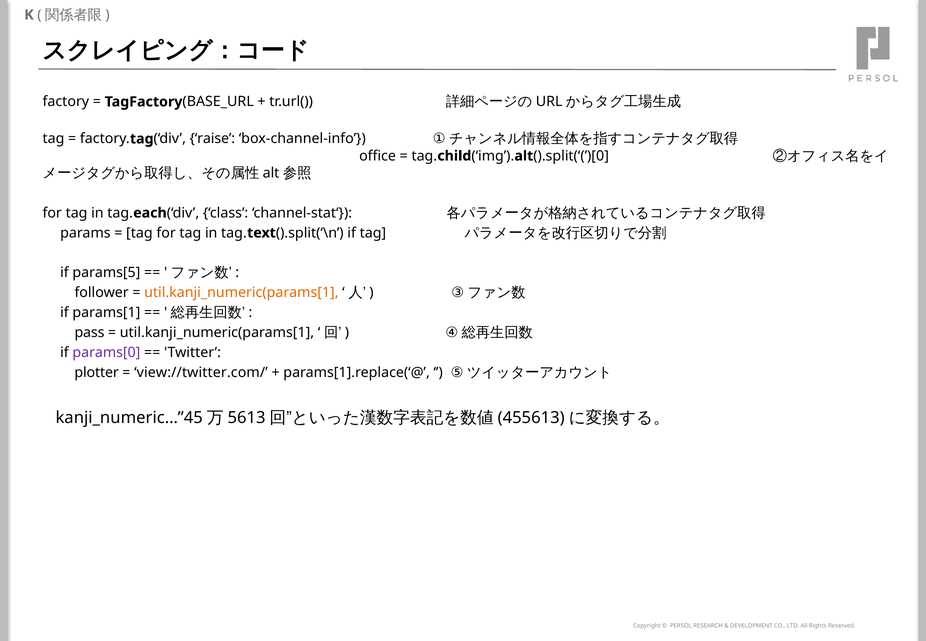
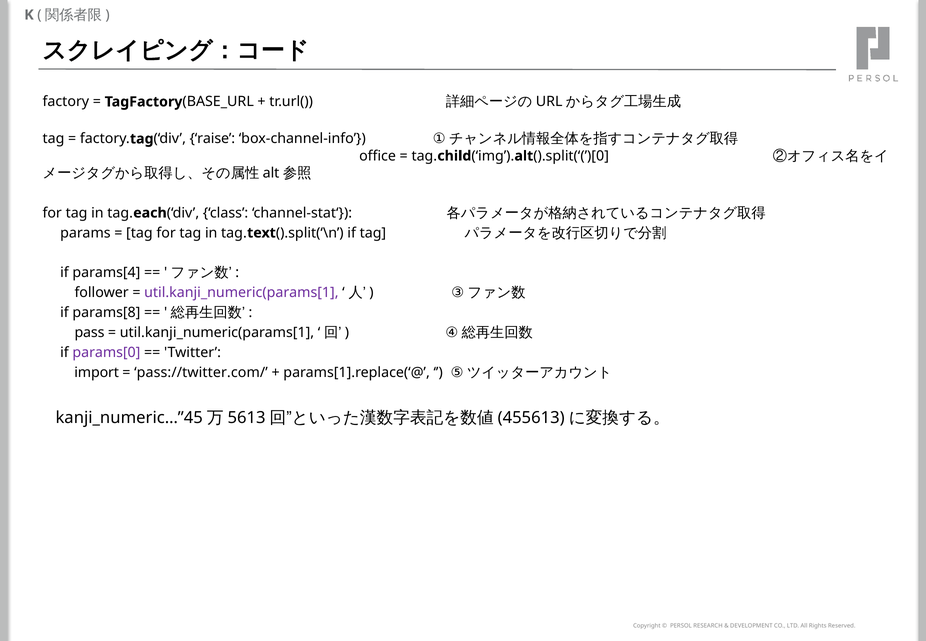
params[5: params[5 -> params[4 (106, 273)
util.kanji_numeric(params[1 colour: orange -> purple (241, 293)
params[1: params[1 -> params[8 (106, 313)
plotter: plotter -> import (97, 373)
view://twitter.com/: view://twitter.com/ -> pass://twitter.com/ (201, 373)
